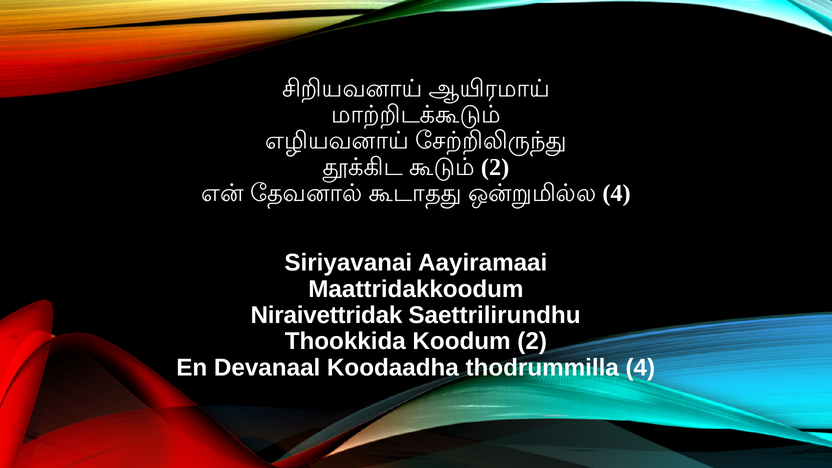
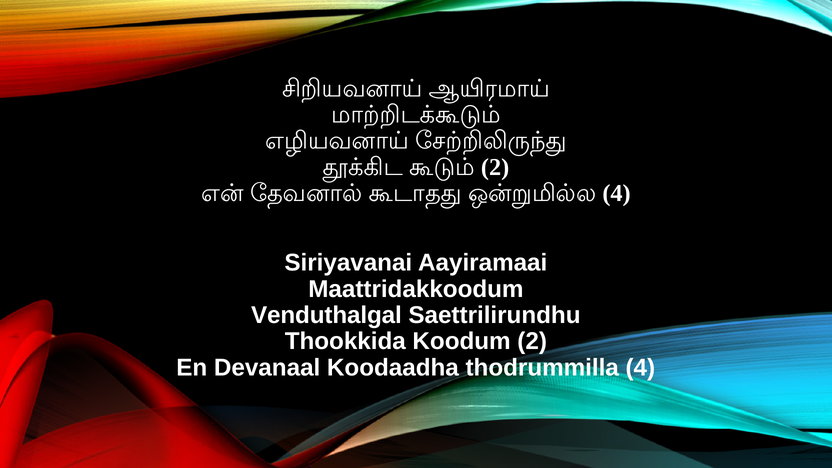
Niraivettridak: Niraivettridak -> Venduthalgal (326, 315)
